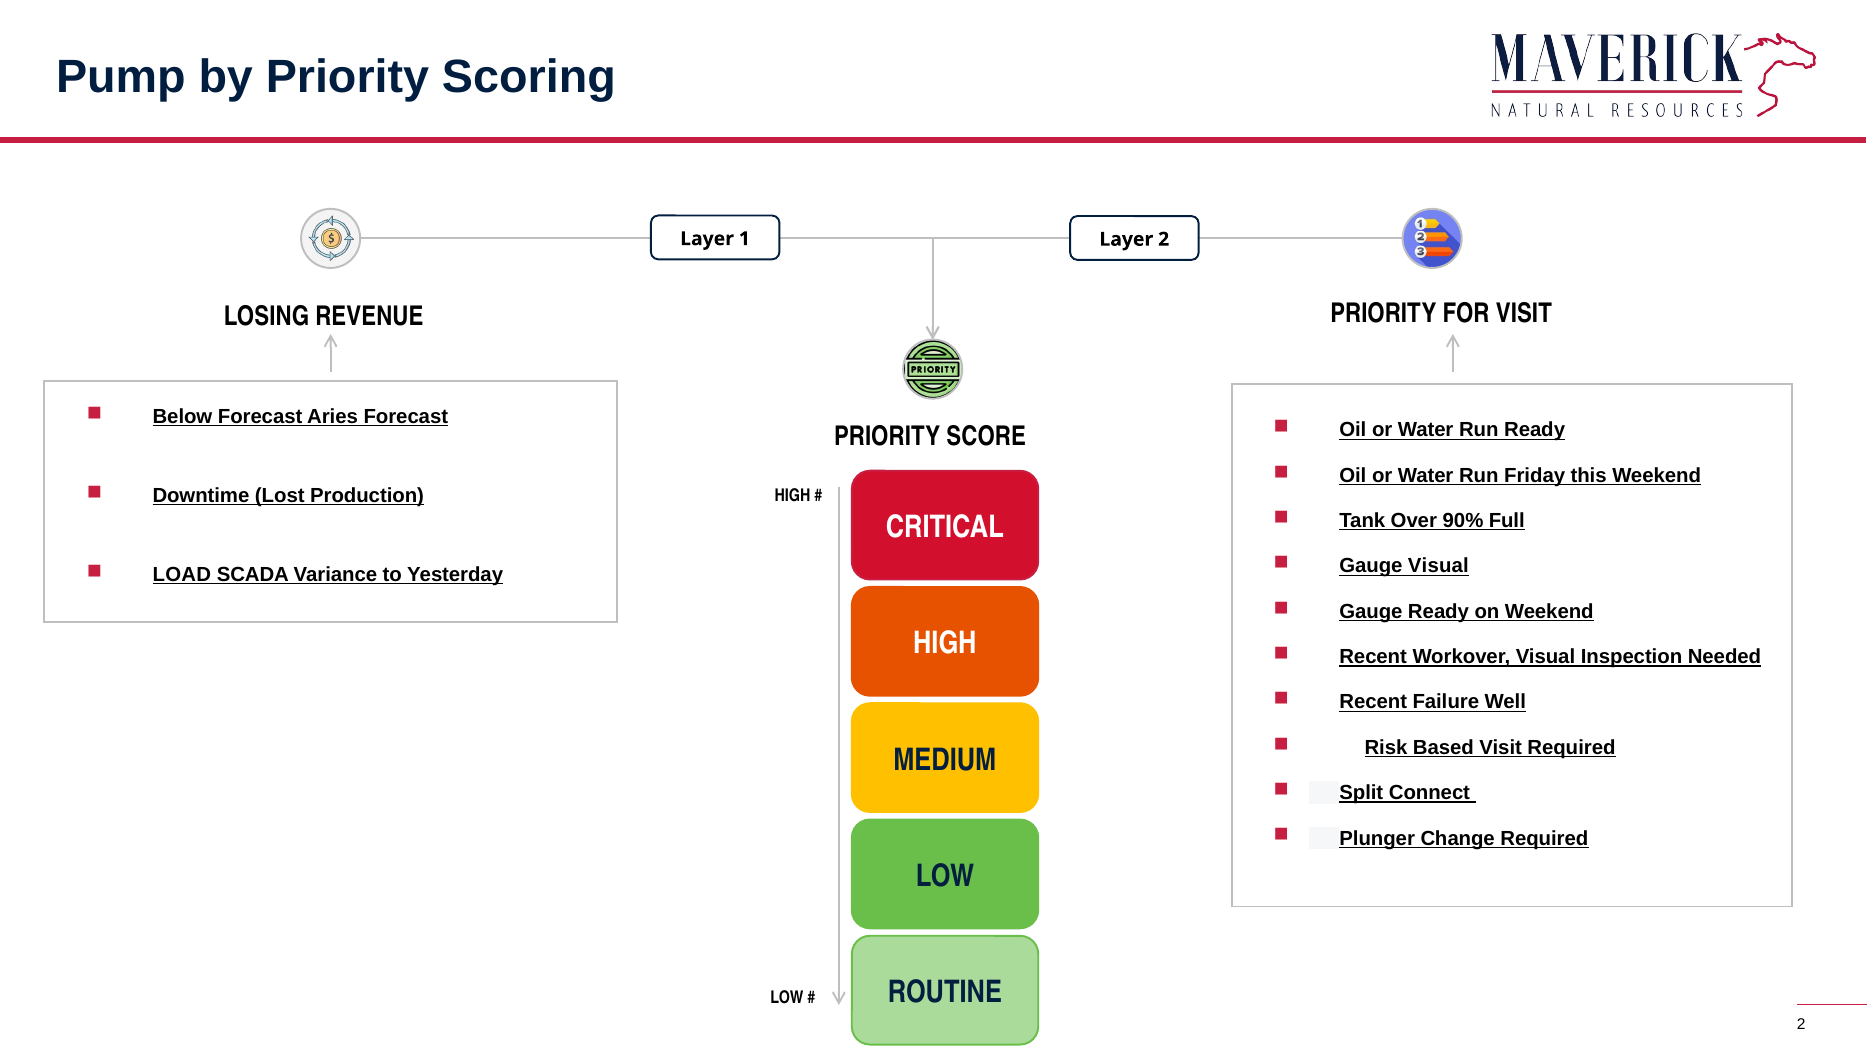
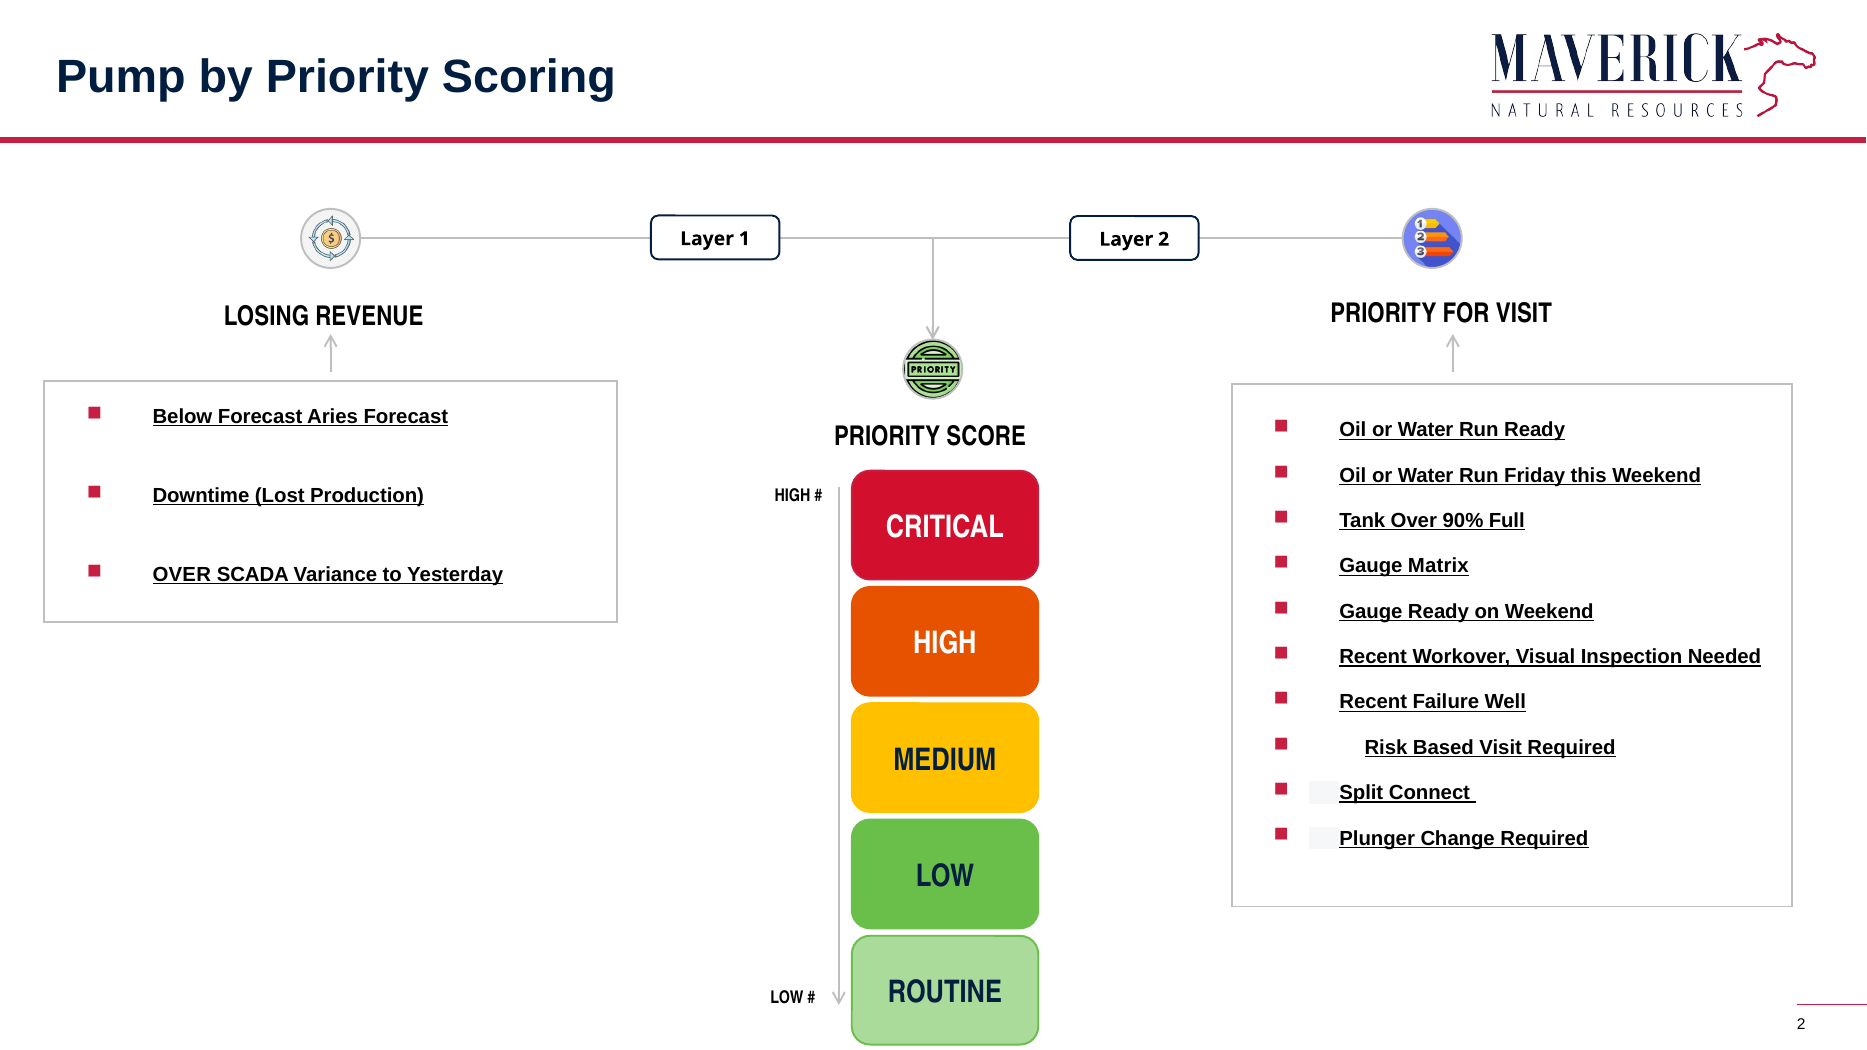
Gauge Visual: Visual -> Matrix (1438, 566)
LOAD: LOAD -> OVER (182, 575)
